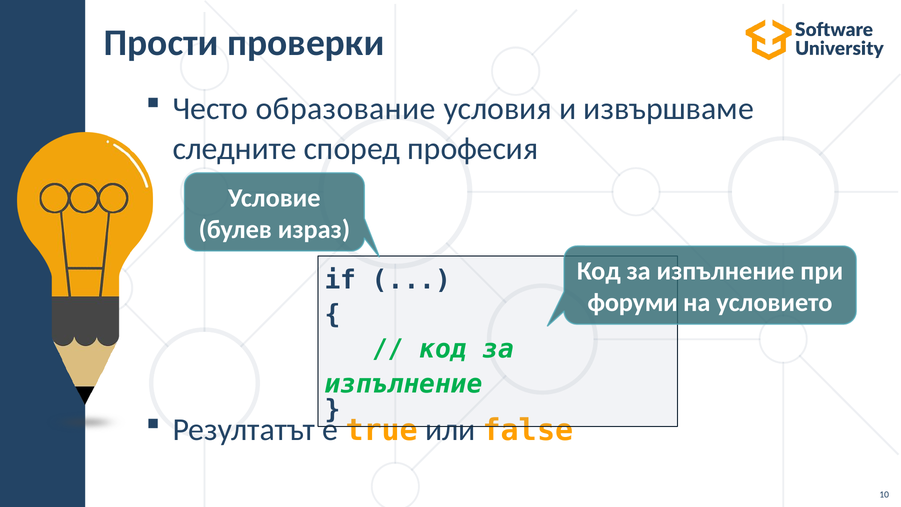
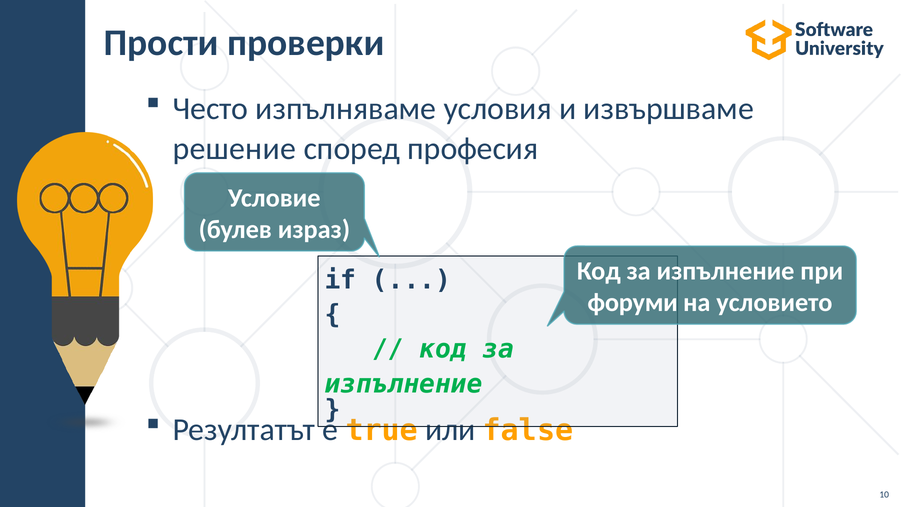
образование: образование -> изпълняваме (346, 109)
следните: следните -> решение (234, 149)
